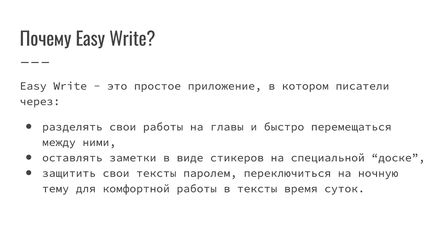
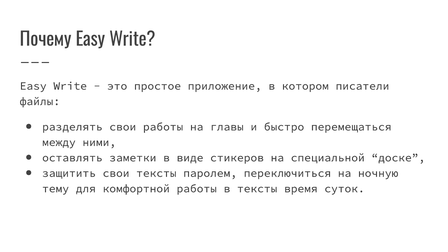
через: через -> файлы (40, 101)
